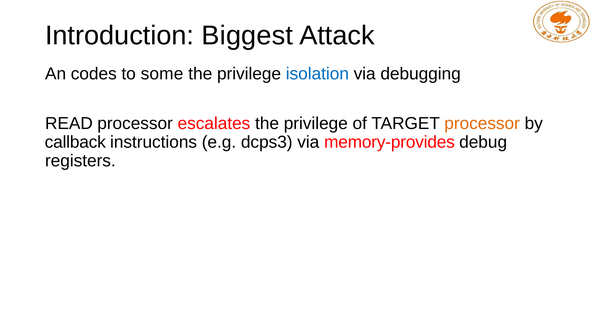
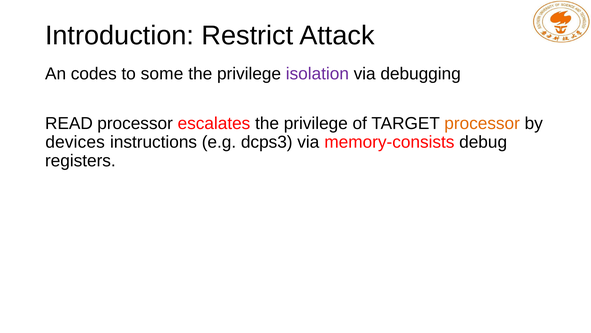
Biggest: Biggest -> Restrict (247, 35)
isolation colour: blue -> purple (317, 74)
callback: callback -> devices (75, 142)
memory-provides: memory-provides -> memory-consists (389, 142)
